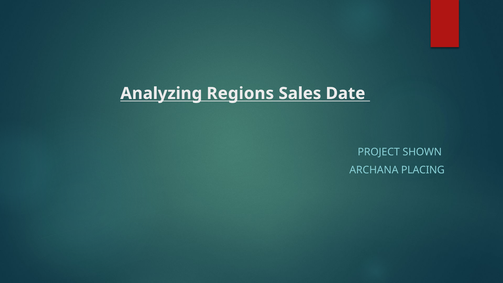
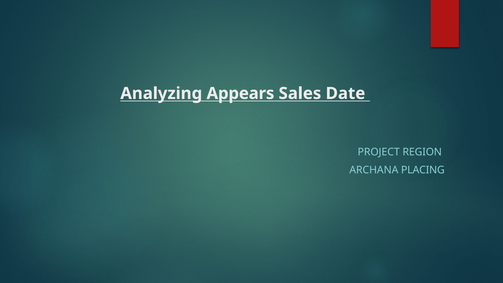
Regions: Regions -> Appears (240, 93)
SHOWN: SHOWN -> REGION (422, 152)
